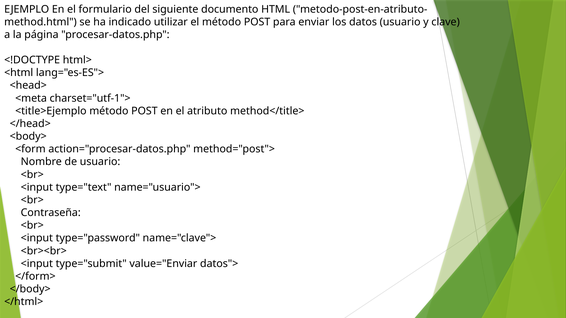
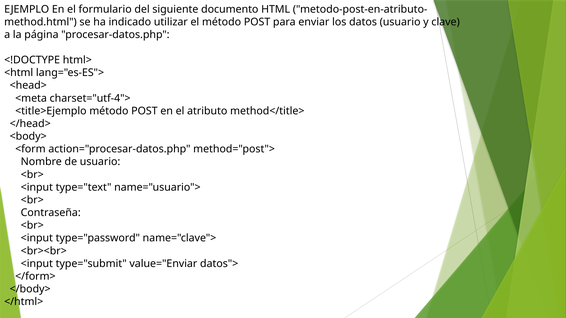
charset="utf-1">: charset="utf-1"> -> charset="utf-4"> (90, 98)
